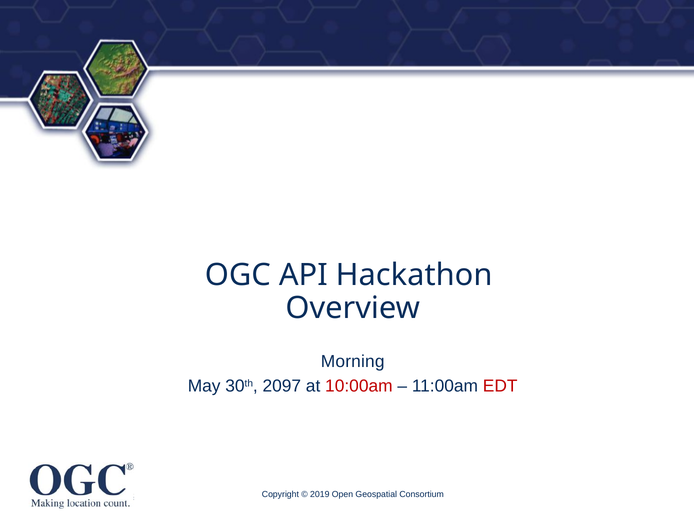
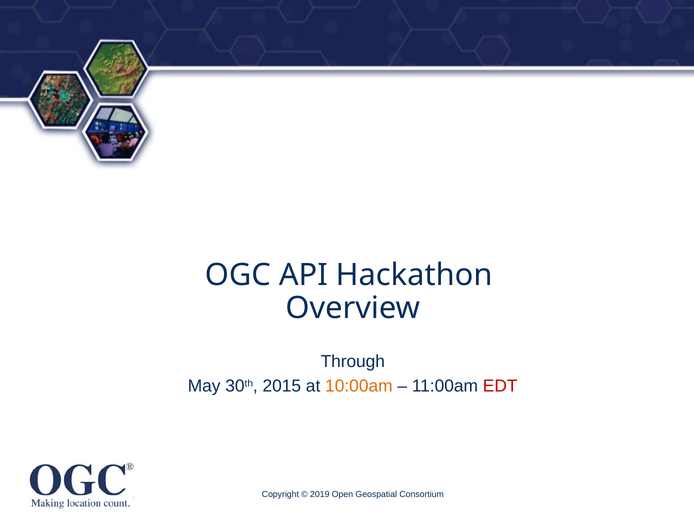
Morning: Morning -> Through (353, 362)
2097: 2097 -> 2015 (282, 386)
10:00am colour: red -> orange (359, 386)
